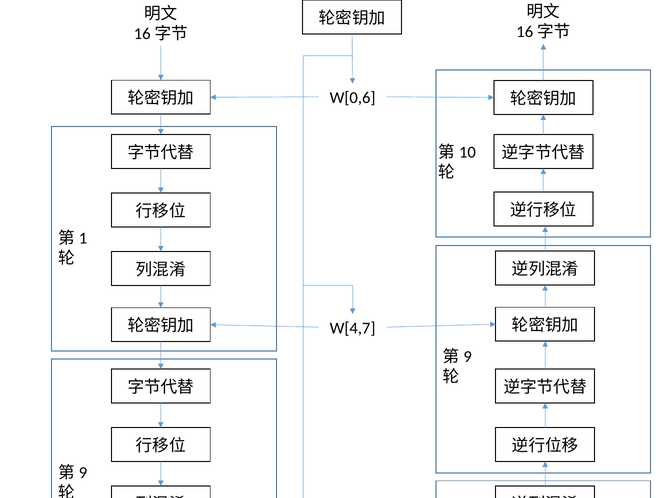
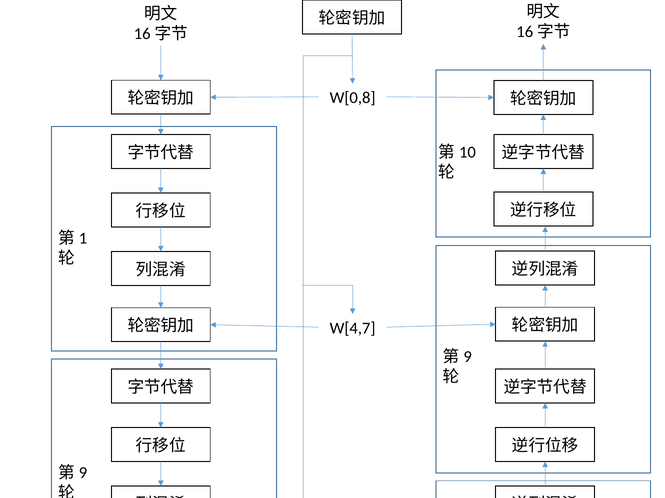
W[0,6: W[0,6 -> W[0,8 (353, 98)
